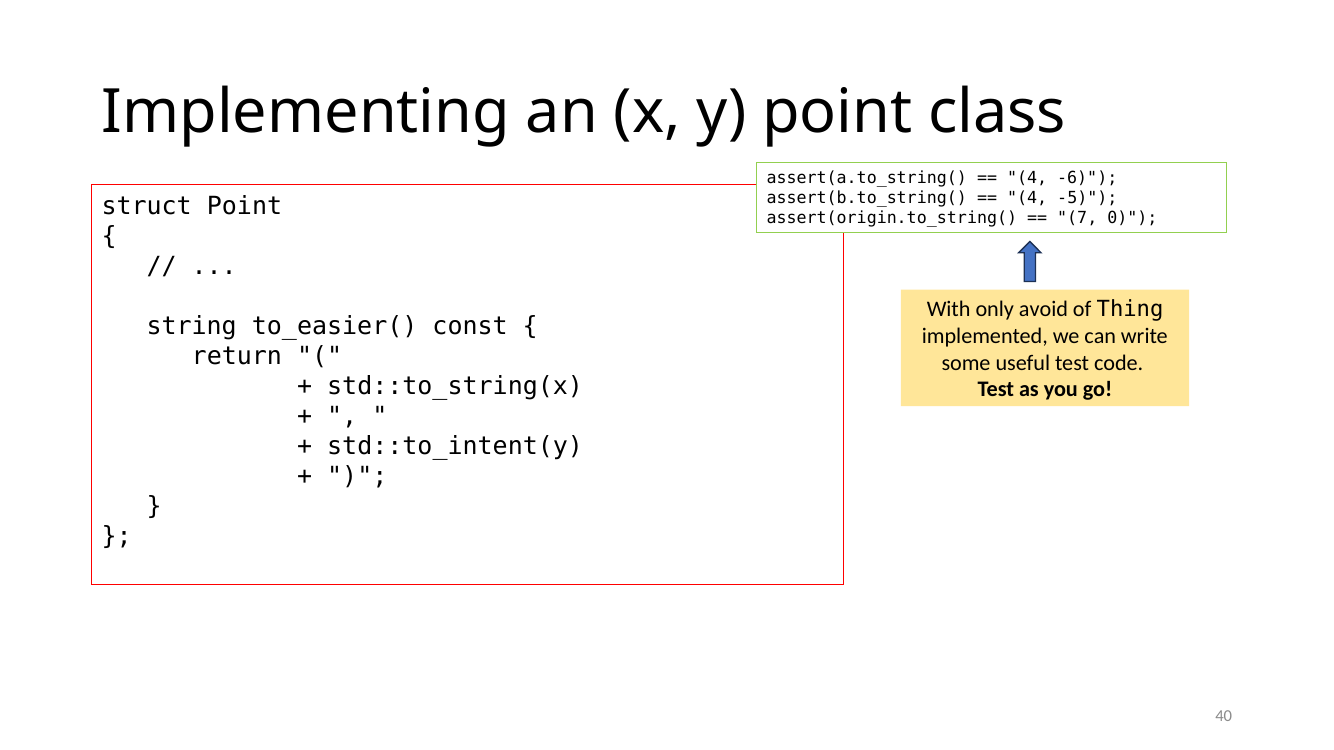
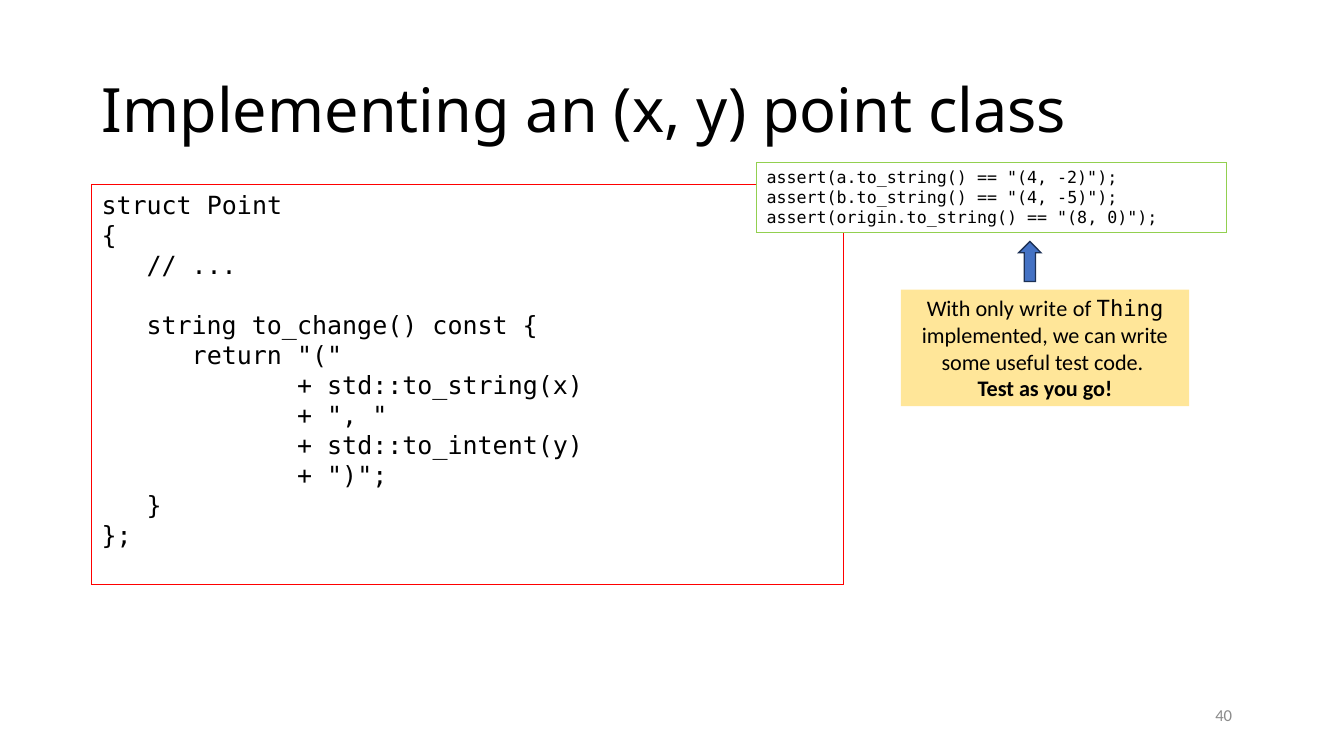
-6: -6 -> -2 (1087, 178)
7: 7 -> 8 (1077, 218)
only avoid: avoid -> write (1043, 310)
to_easier(: to_easier( -> to_change( (335, 326)
